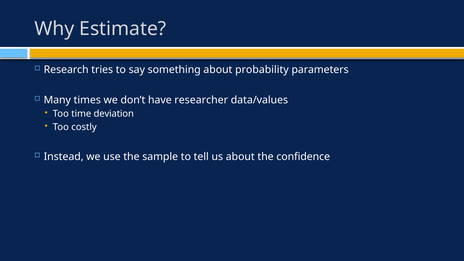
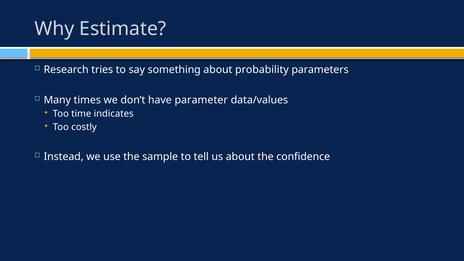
researcher: researcher -> parameter (201, 100)
deviation: deviation -> indicates (114, 114)
